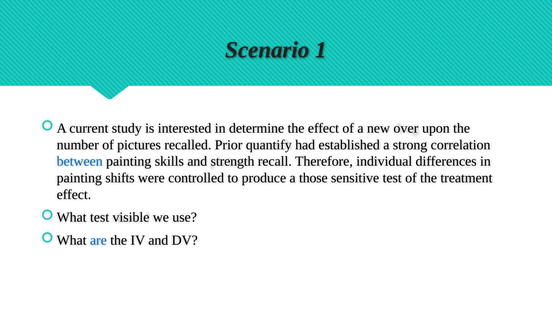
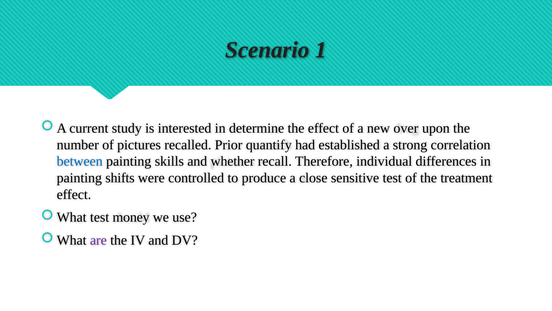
strength: strength -> whether (233, 161)
those: those -> close (313, 178)
visible: visible -> money (131, 217)
are colour: blue -> purple (98, 240)
